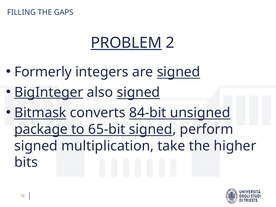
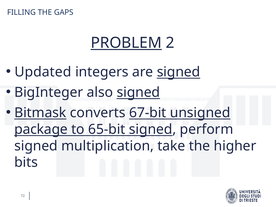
Formerly: Formerly -> Updated (43, 72)
BigInteger underline: present -> none (49, 92)
84-bit: 84-bit -> 67-bit (148, 113)
